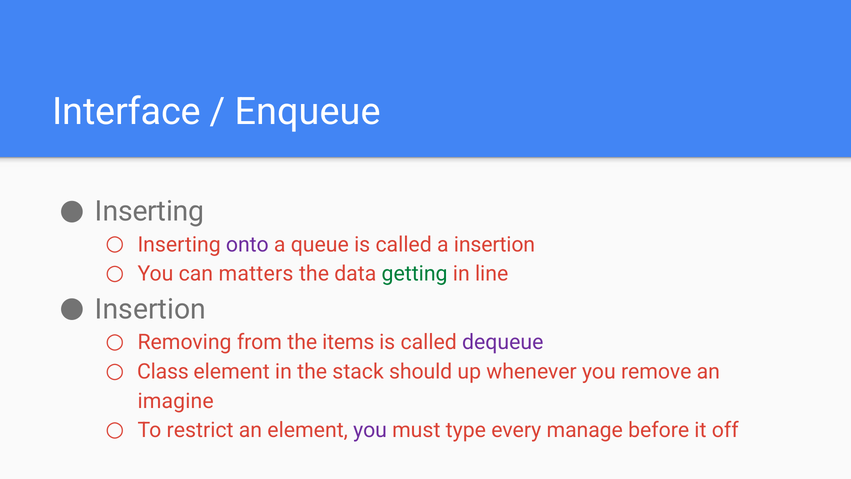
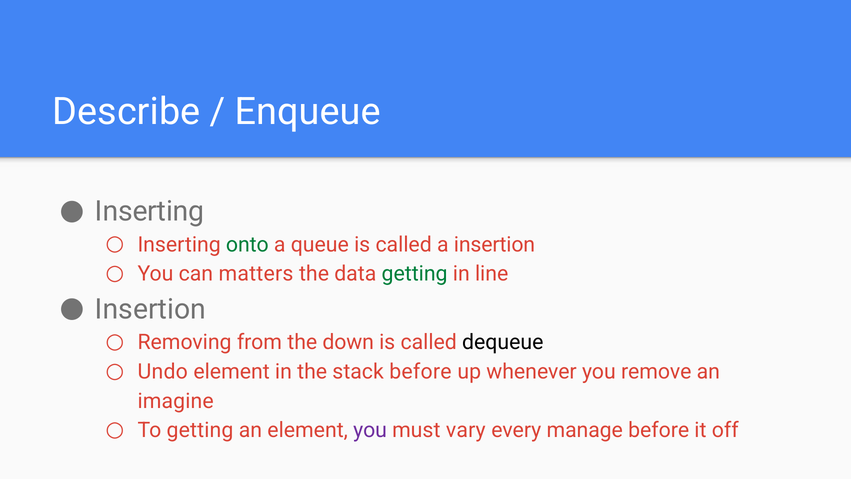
Interface: Interface -> Describe (126, 112)
onto colour: purple -> green (247, 244)
items: items -> down (348, 342)
dequeue colour: purple -> black (503, 342)
Class: Class -> Undo (163, 372)
stack should: should -> before (420, 372)
To restrict: restrict -> getting (200, 430)
type: type -> vary (466, 430)
